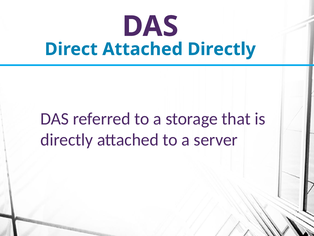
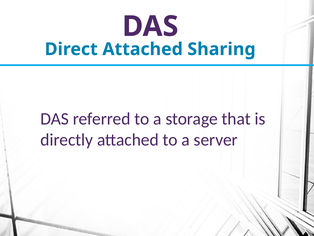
Attached Directly: Directly -> Sharing (222, 49)
